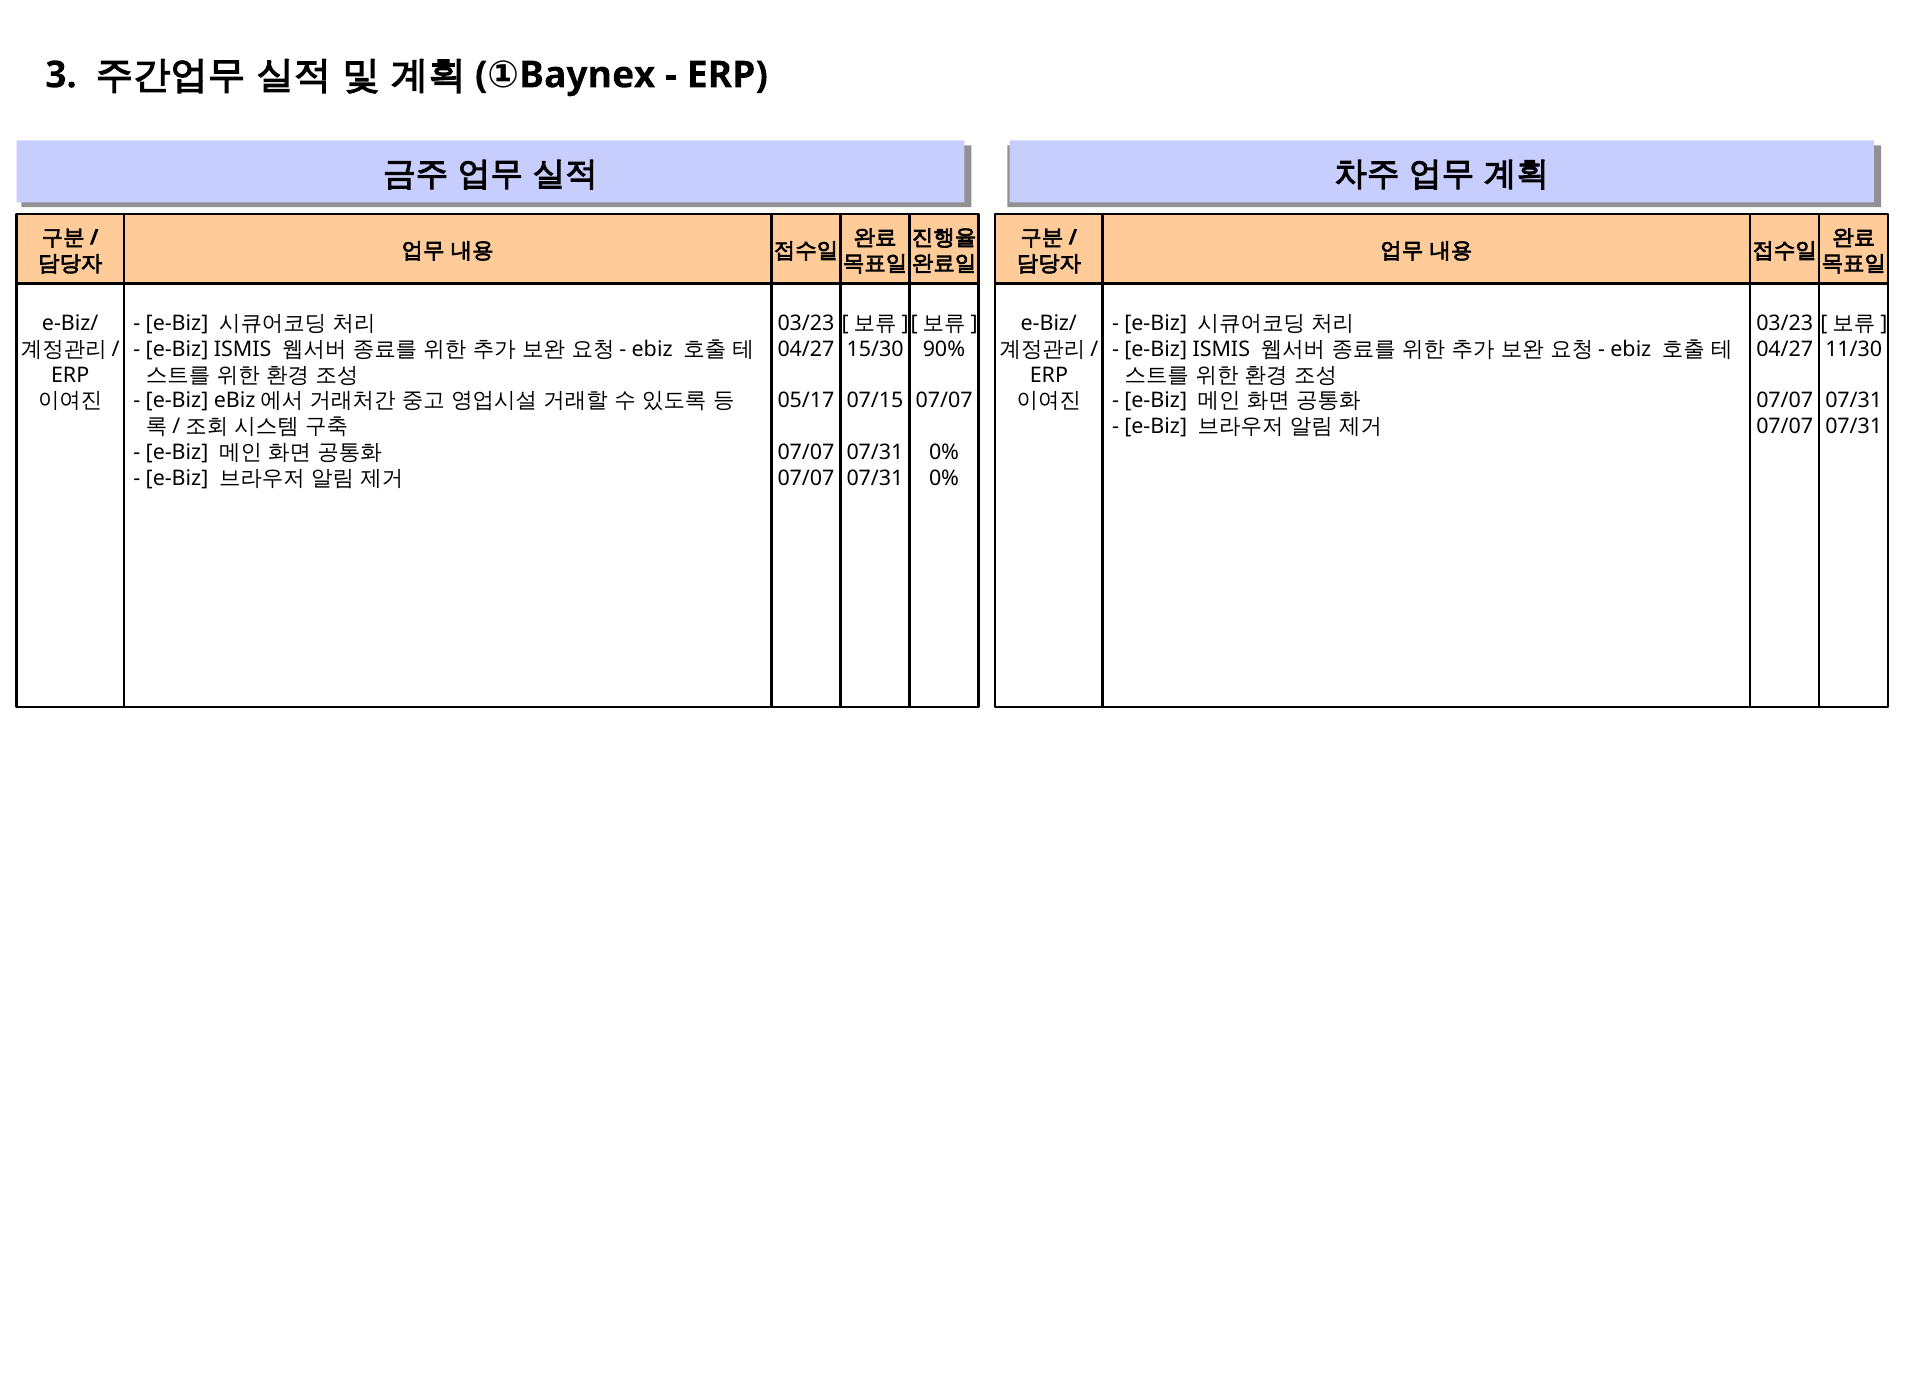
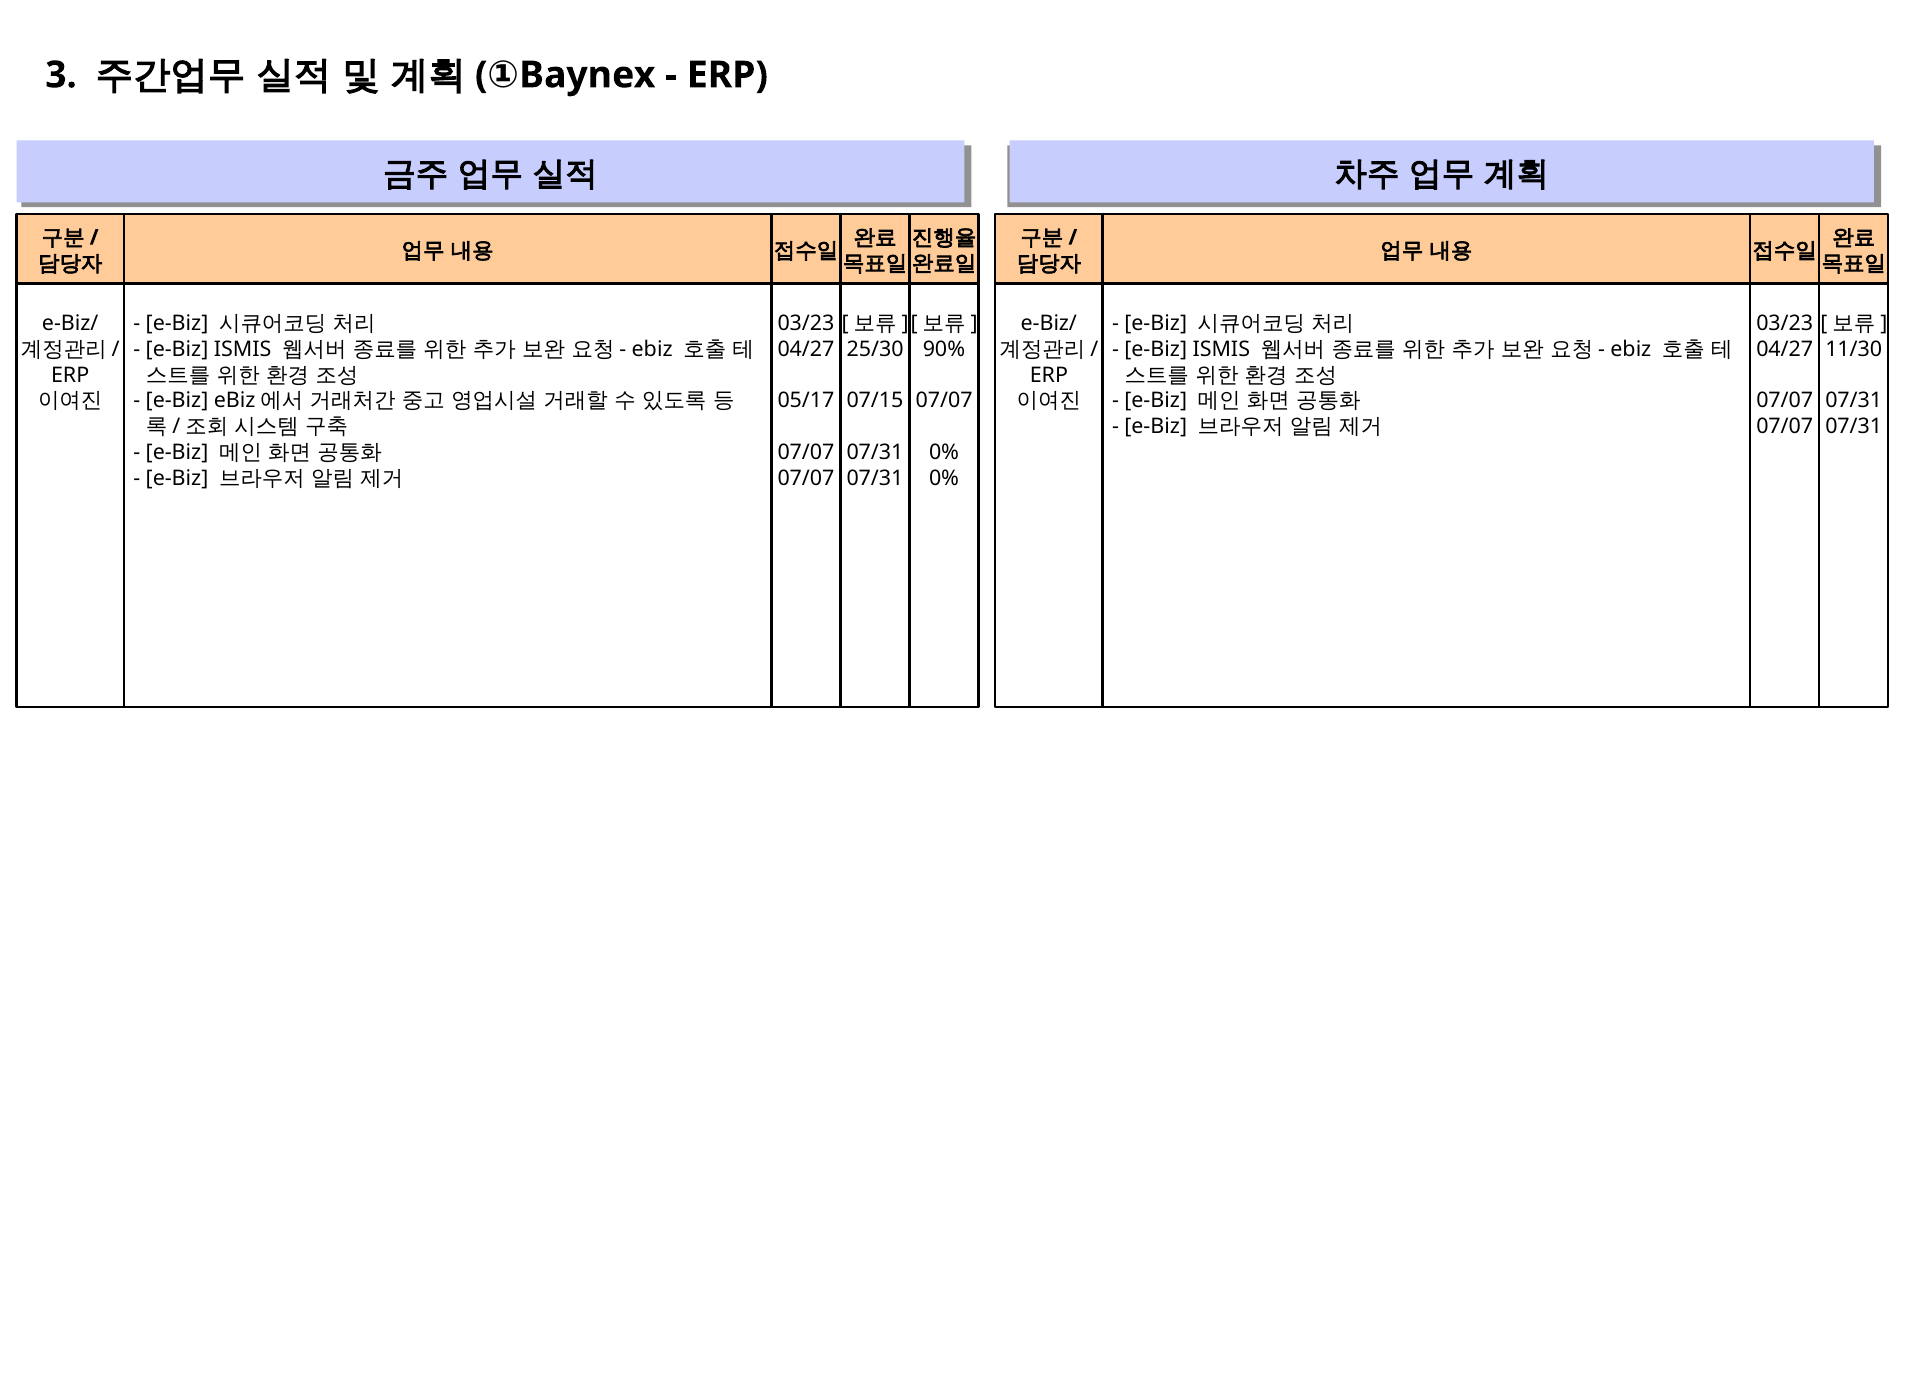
15/30: 15/30 -> 25/30 (875, 349)
